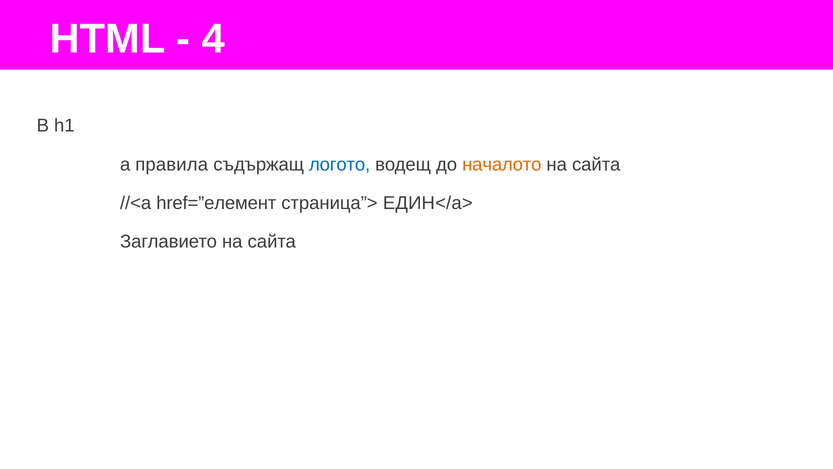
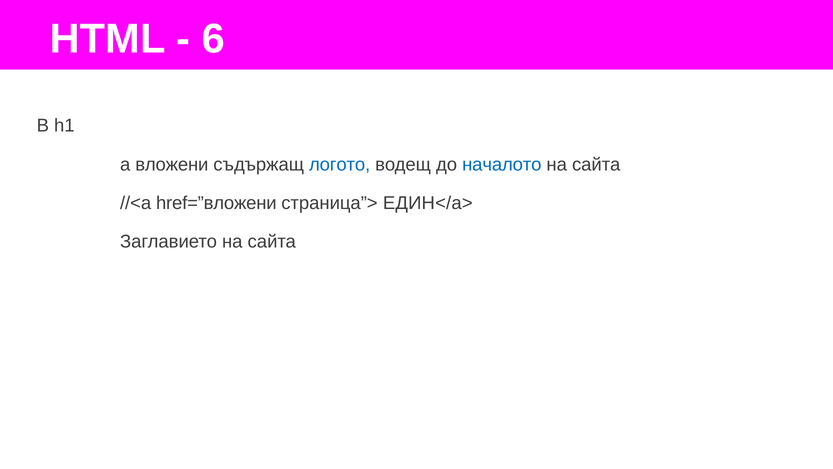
4: 4 -> 6 (213, 39)
правила: правила -> вложени (172, 164)
началото colour: orange -> blue (502, 164)
href=”eлемент: href=”eлемент -> href=”вложени (216, 203)
